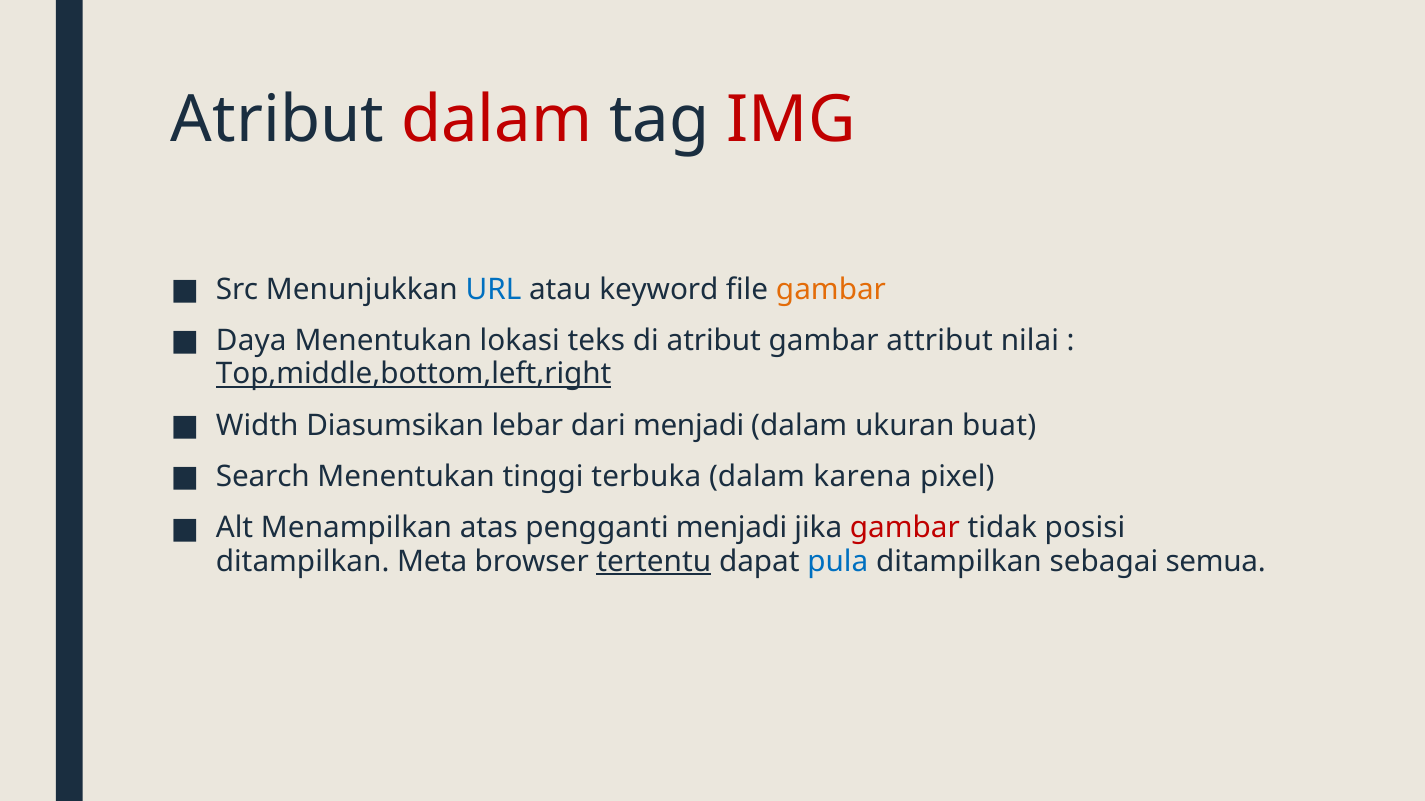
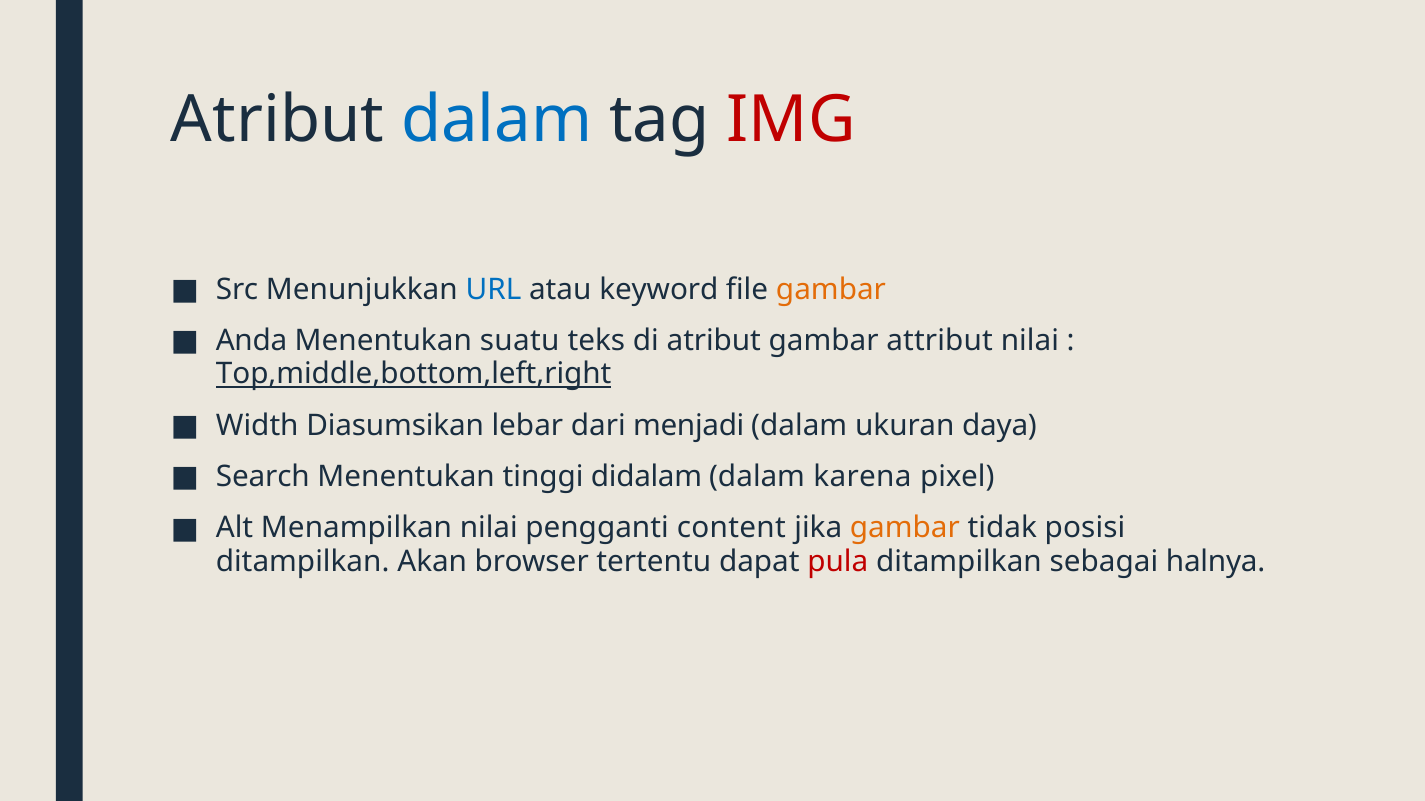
dalam colour: red -> blue (497, 120)
Daya: Daya -> Anda (251, 341)
lokasi: lokasi -> suatu (520, 341)
buat: buat -> daya (1000, 426)
terbuka: terbuka -> didalam (647, 477)
Menampilkan atas: atas -> nilai (489, 528)
pengganti menjadi: menjadi -> content (731, 528)
gambar colour: red -> orange (905, 528)
Meta: Meta -> Akan (432, 562)
tertentu underline: present -> none (654, 562)
pula colour: blue -> red (838, 562)
semua: semua -> halnya (1216, 562)
